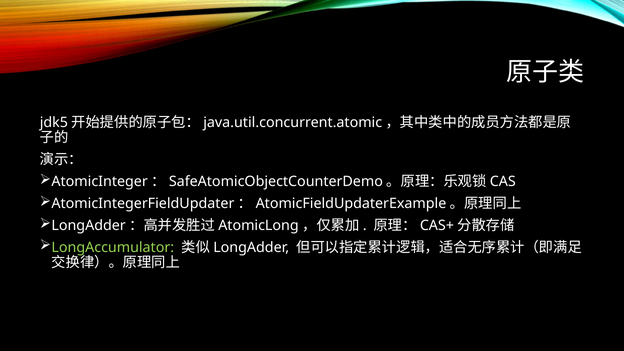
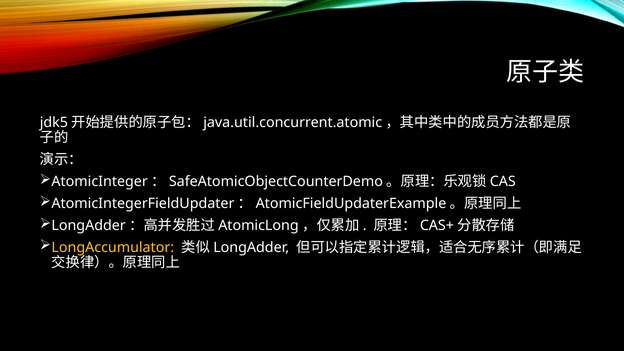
LongAccumulator colour: light green -> yellow (113, 247)
